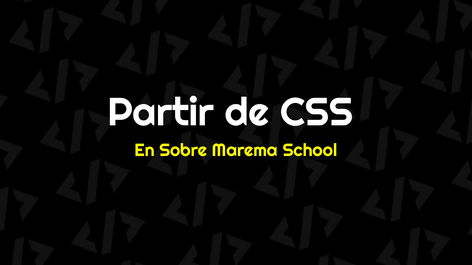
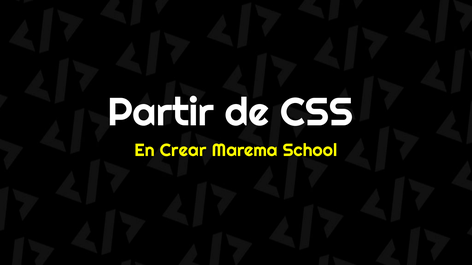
Sobre: Sobre -> Crear (183, 151)
